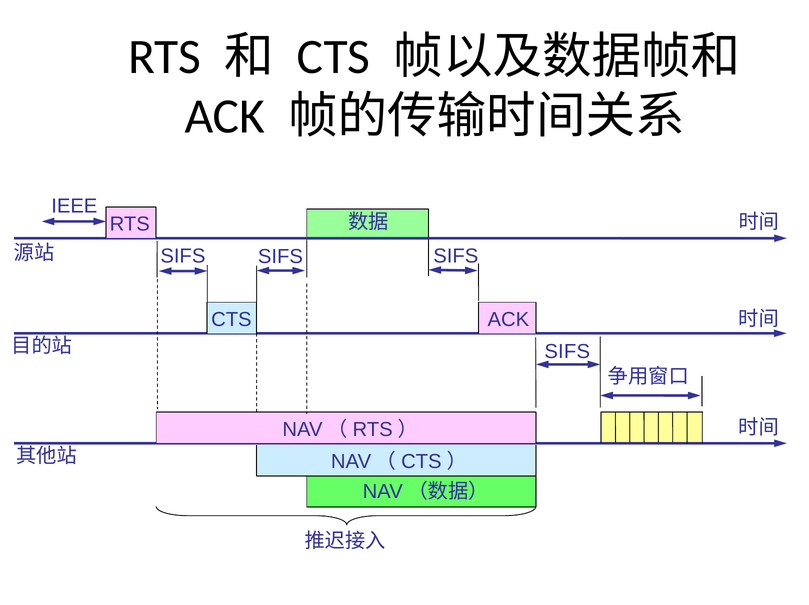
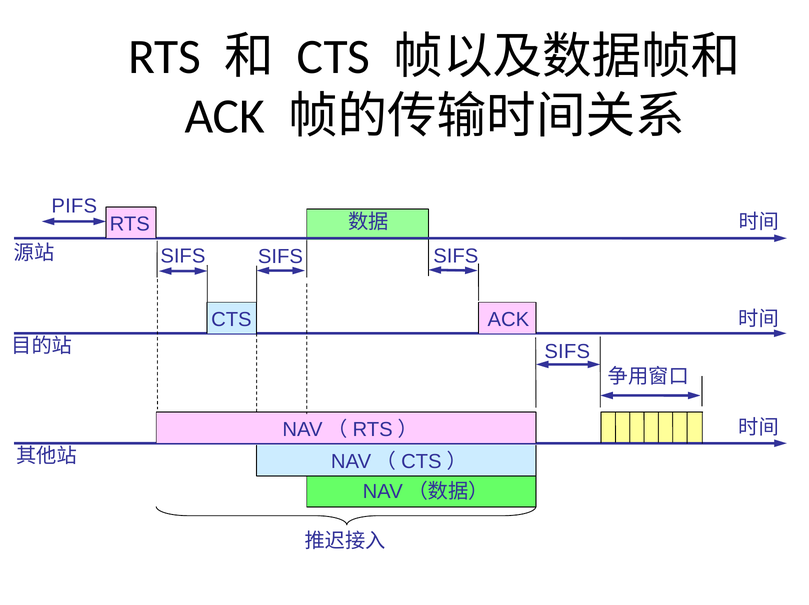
IEEE: IEEE -> PIFS (74, 206)
